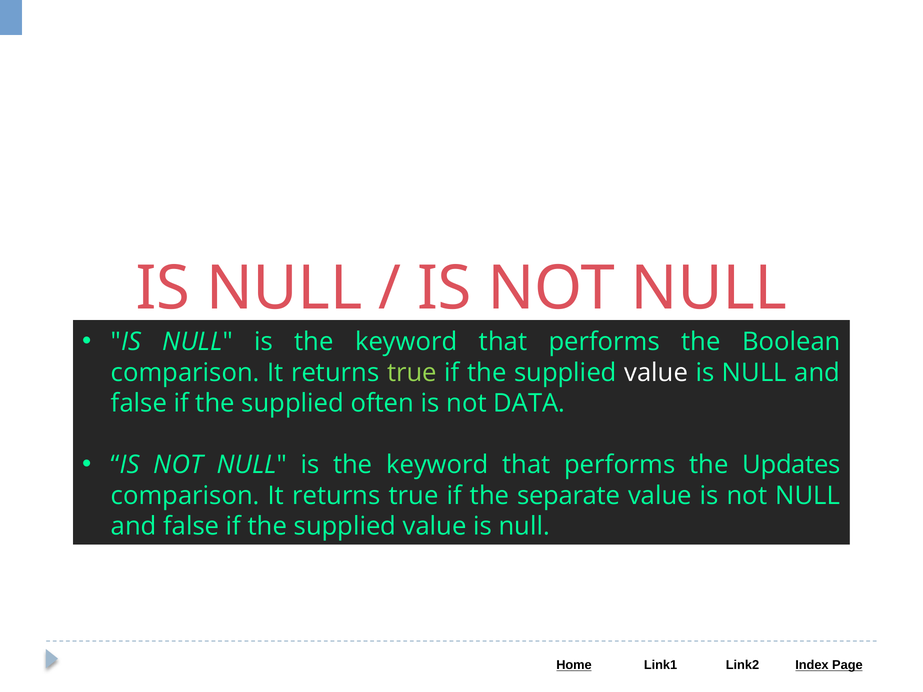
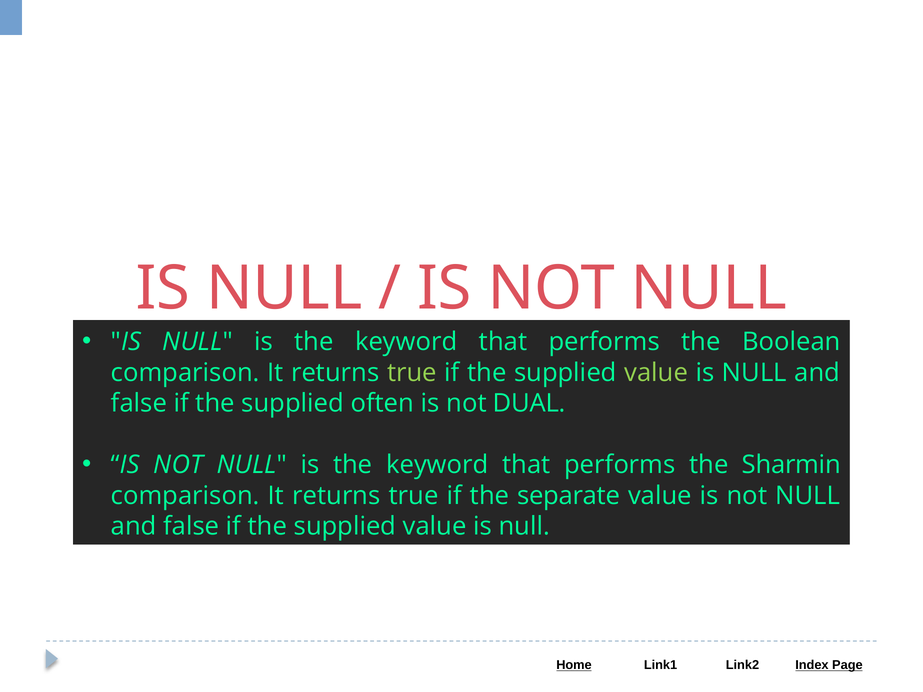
value colour: white -> light green (656, 373)
DATA: DATA -> DUAL (529, 404)
Updates: Updates -> Sharmin (791, 465)
